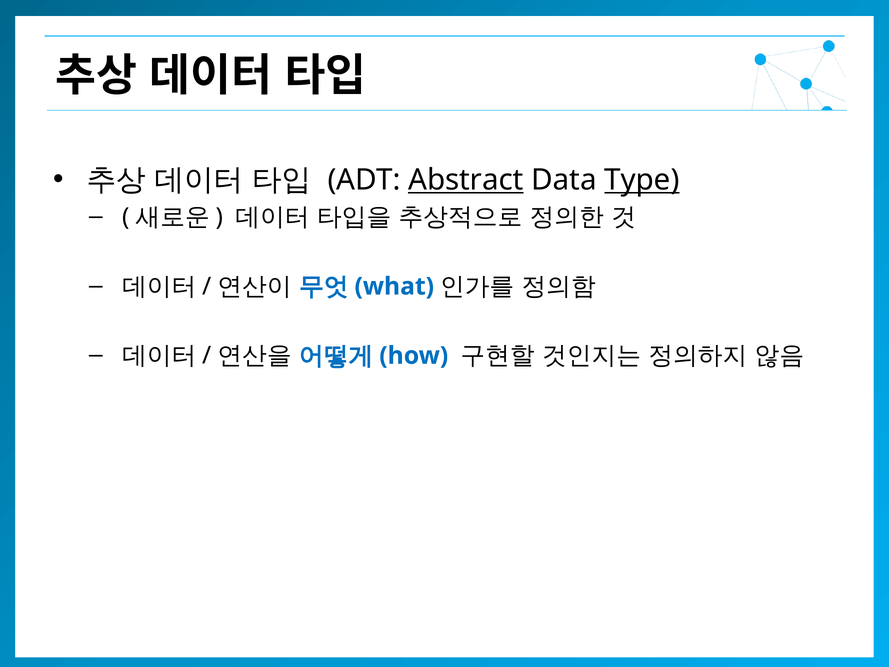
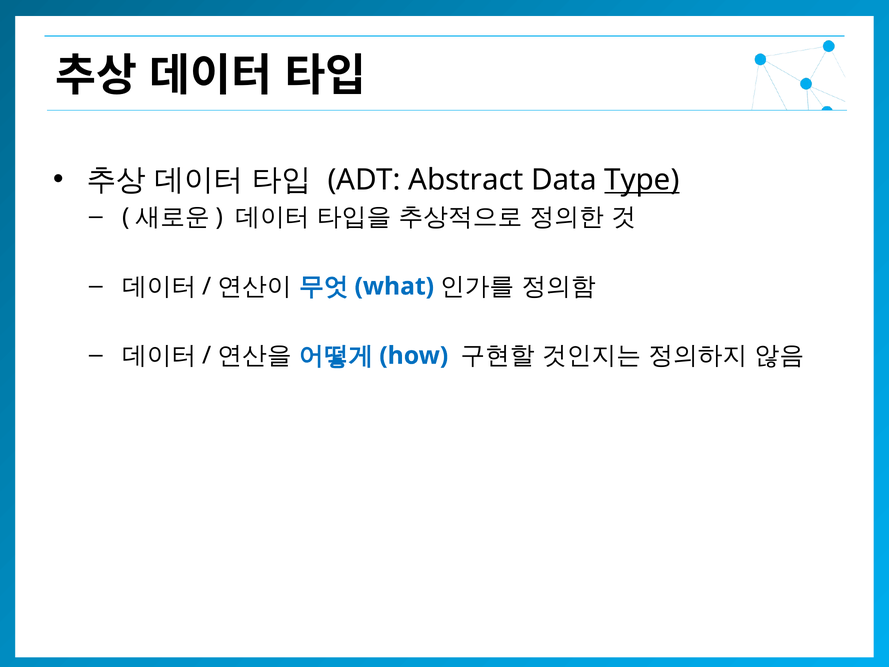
Abstract underline: present -> none (466, 180)
